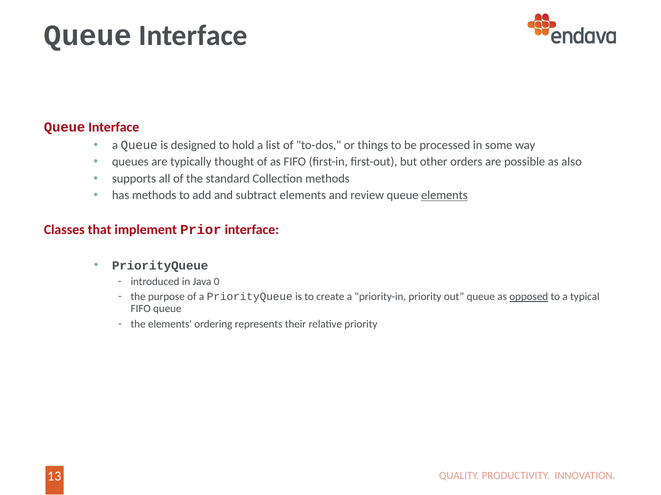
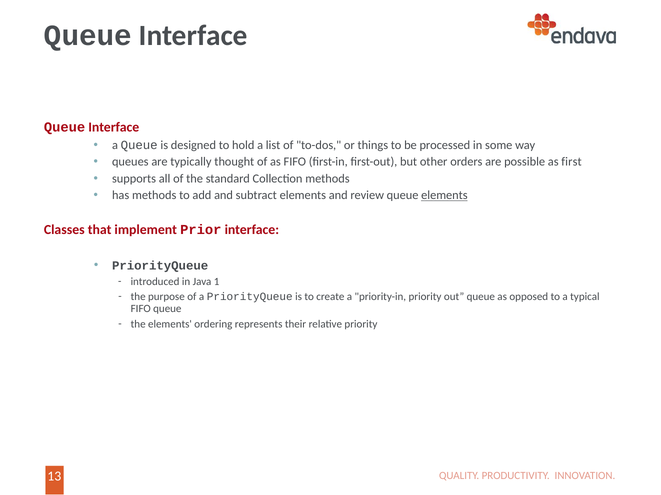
also: also -> first (572, 162)
0: 0 -> 1 (217, 282)
opposed underline: present -> none (529, 297)
